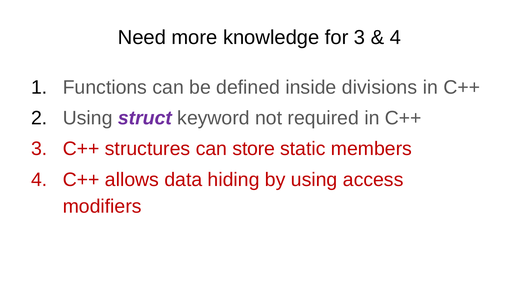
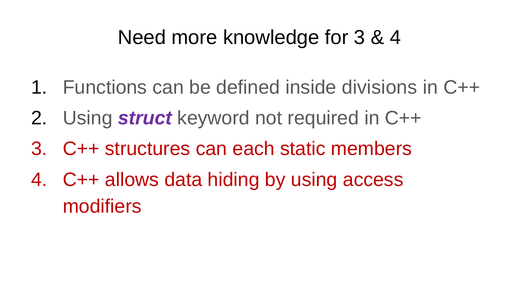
store: store -> each (254, 149)
